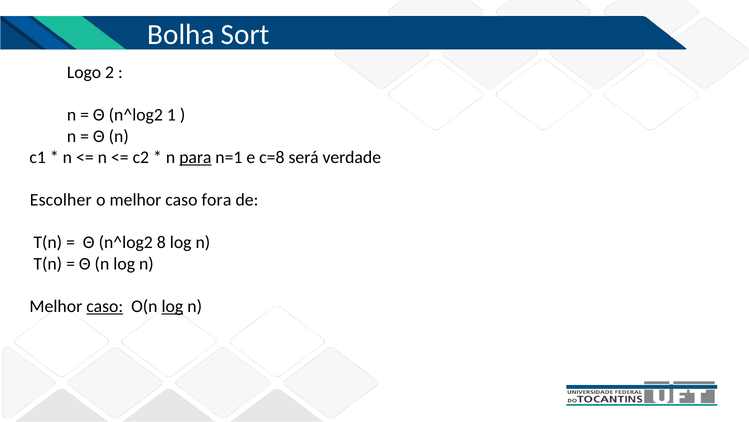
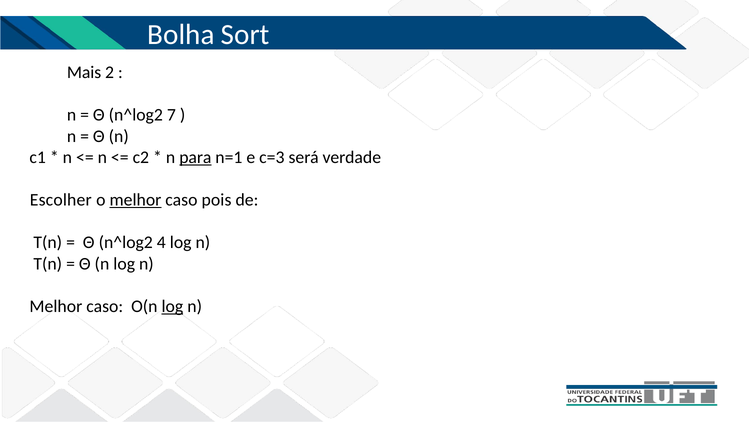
Logo: Logo -> Mais (84, 72)
1: 1 -> 7 (171, 115)
c=8: c=8 -> c=3 (272, 157)
melhor underline: none -> present (135, 200)
fora: fora -> pois (216, 200)
8: 8 -> 4 (161, 242)
caso underline: present -> none (105, 306)
